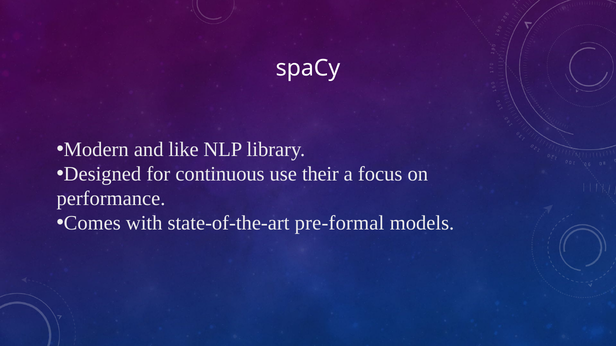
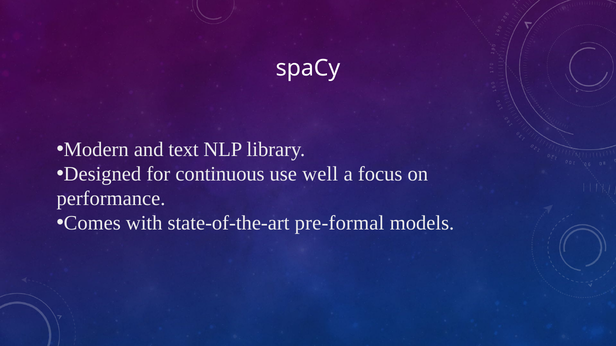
like: like -> text (184, 150)
their: their -> well (320, 174)
